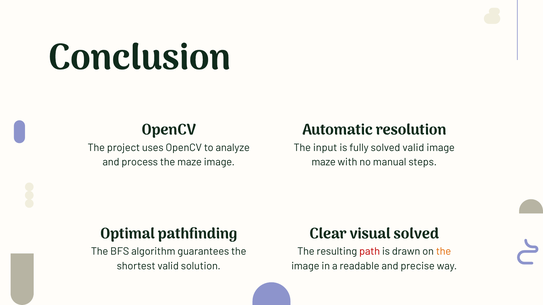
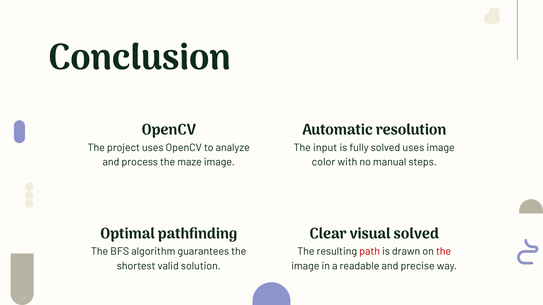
solved valid: valid -> uses (413, 148)
maze: maze -> color (323, 162)
the colour: orange -> red (444, 252)
